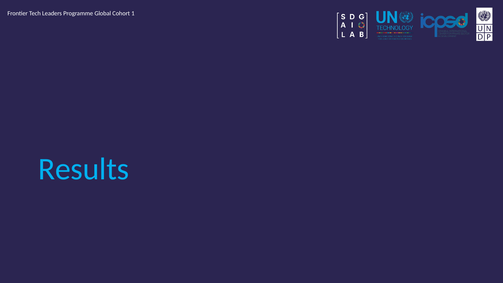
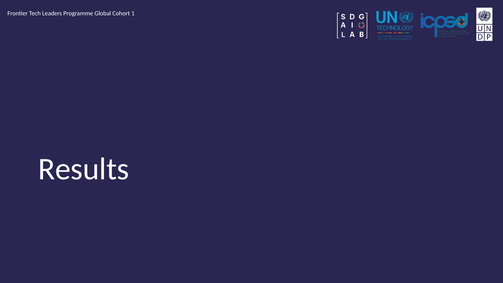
Results colour: light blue -> white (84, 169)
